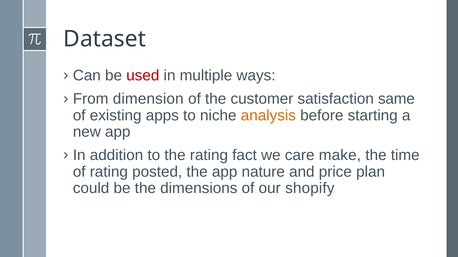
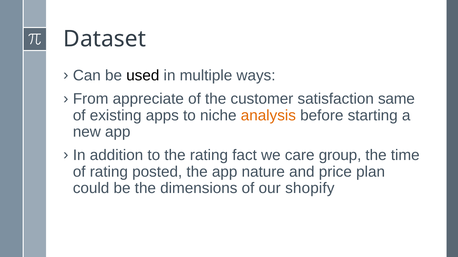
used colour: red -> black (143, 76)
dimension: dimension -> appreciate (148, 99)
make: make -> group (340, 156)
